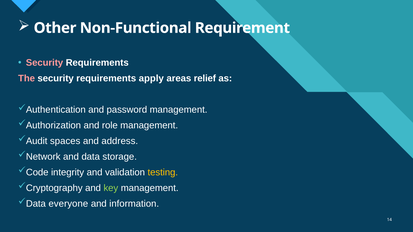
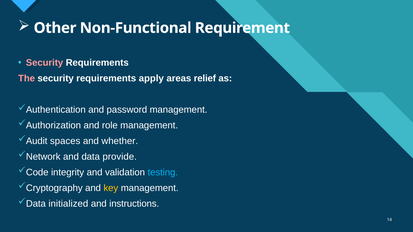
address: address -> whether (120, 141)
storage: storage -> provide (120, 157)
testing colour: yellow -> light blue (163, 173)
key colour: light green -> yellow (111, 188)
everyone: everyone -> initialized (68, 204)
information: information -> instructions (134, 204)
